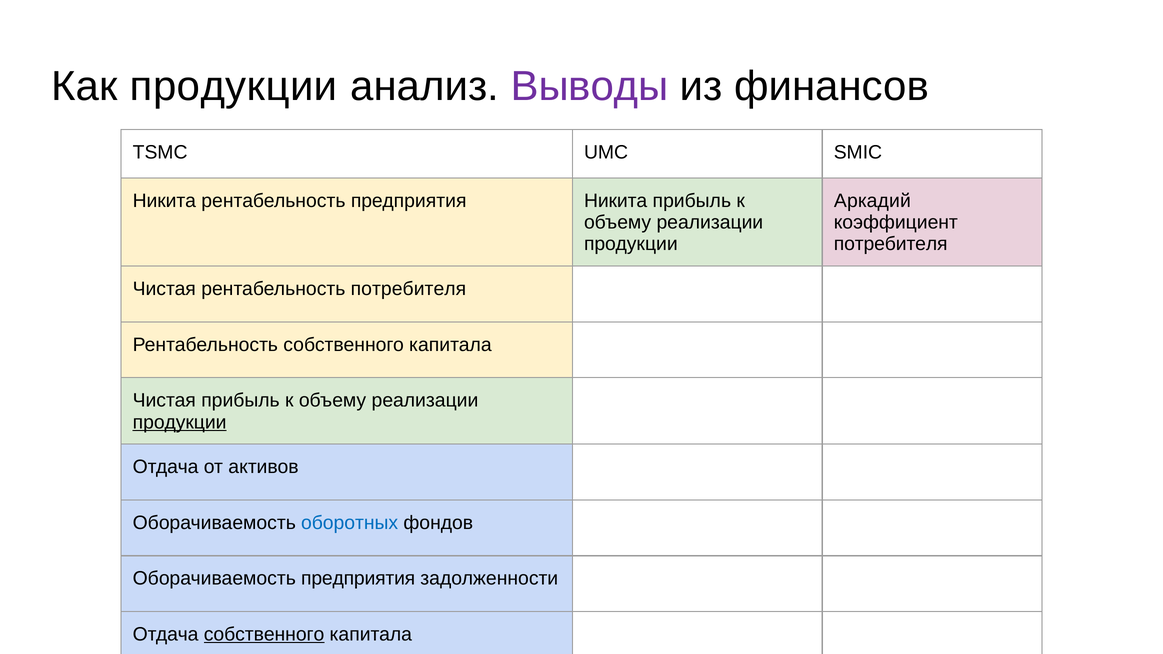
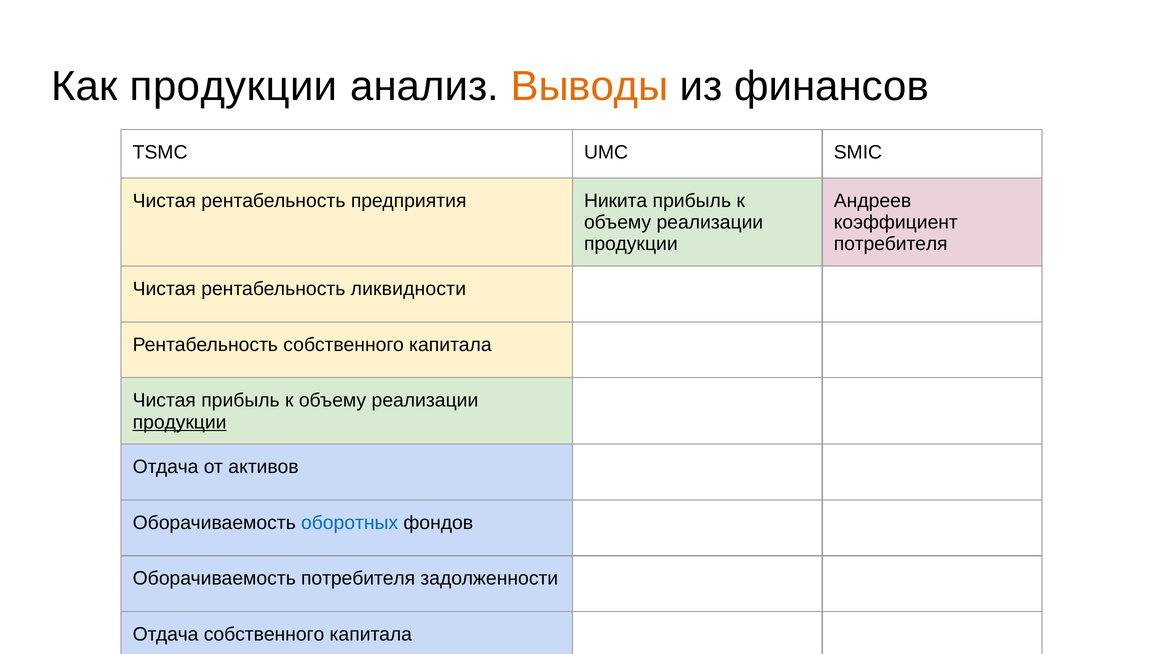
Выводы colour: purple -> orange (589, 86)
Никита: Никита -> Чистая (164, 201)
Аркадий: Аркадий -> Андреев (873, 201)
рентабельность потребителя: потребителя -> ликвидности (408, 289)
Оборачиваемость предприятия: предприятия -> потребителя (358, 579)
собственного underline: present -> none (264, 634)
